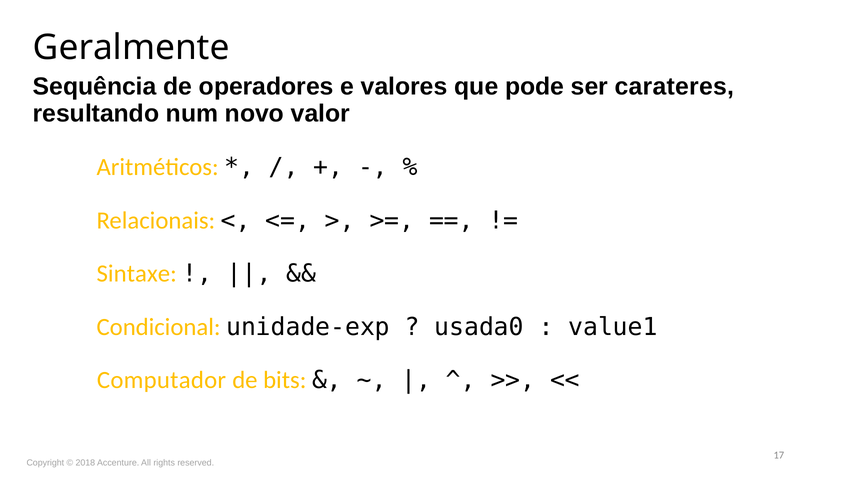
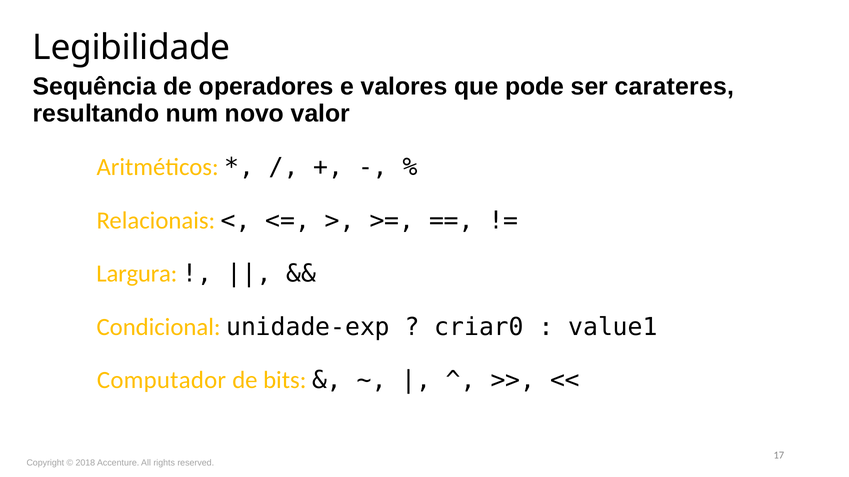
Geralmente: Geralmente -> Legibilidade (131, 47)
Sintaxe: Sintaxe -> Largura (137, 274)
usada0: usada0 -> criar0 (479, 327)
